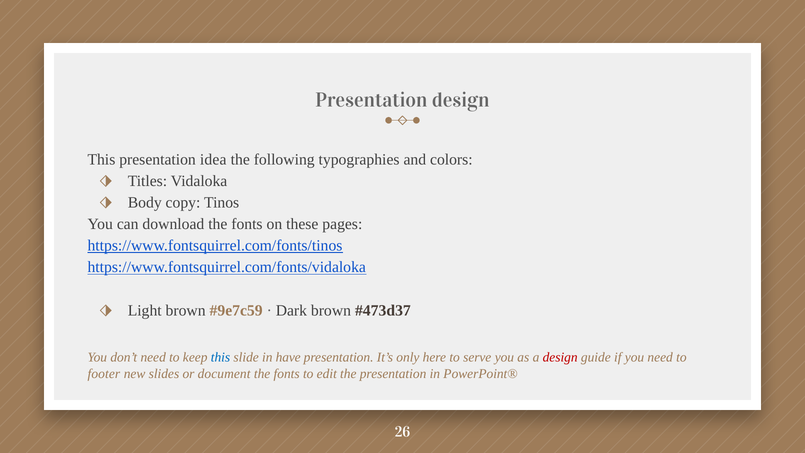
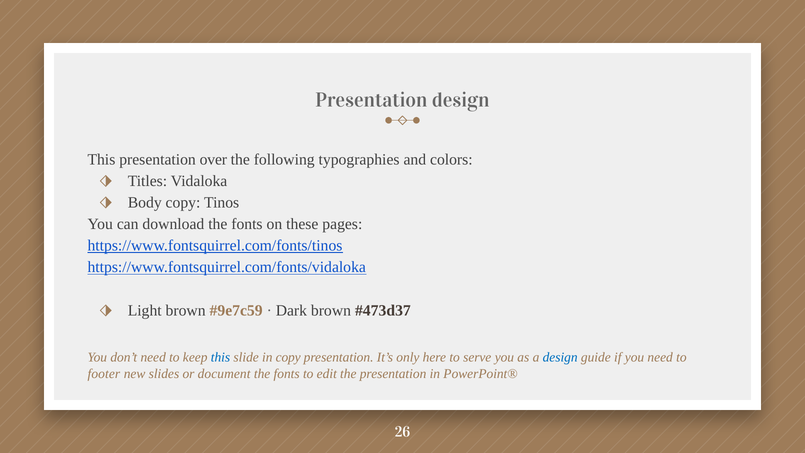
idea: idea -> over (213, 159)
in have: have -> copy (288, 357)
design colour: red -> blue (560, 357)
